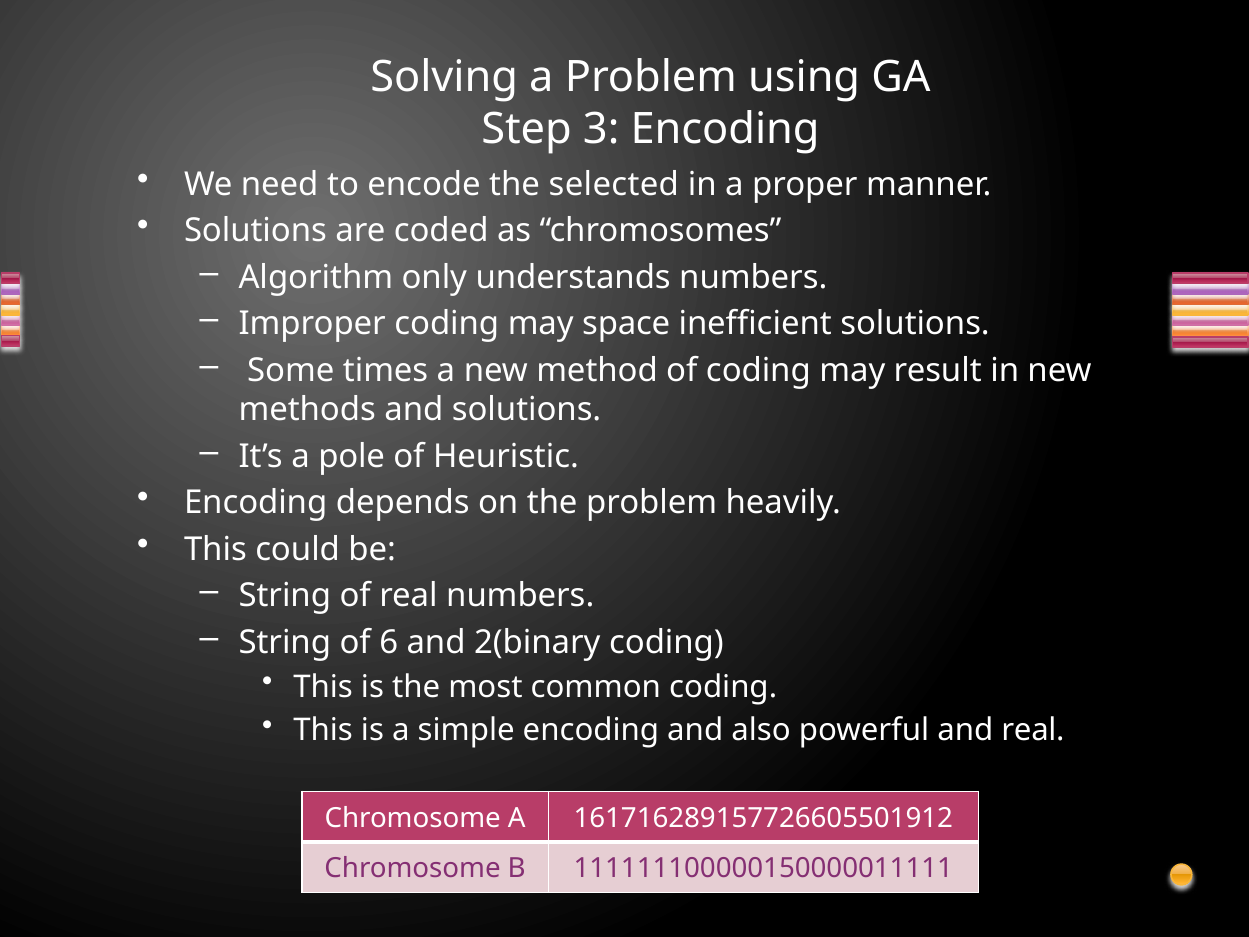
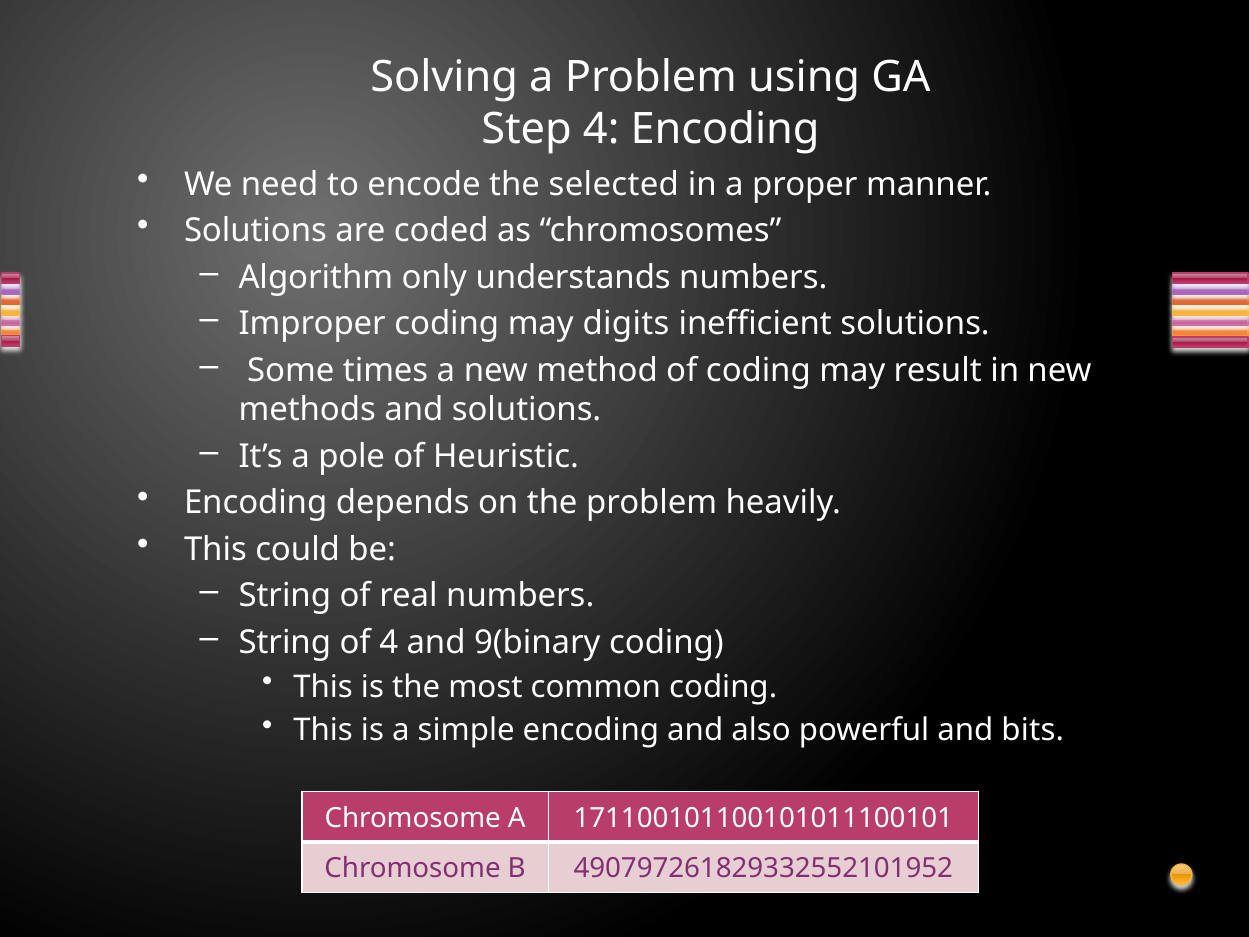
Step 3: 3 -> 4 (601, 129)
space: space -> digits (626, 324)
of 6: 6 -> 4 (389, 642)
2(binary: 2(binary -> 9(binary (537, 642)
and real: real -> bits (1033, 730)
161716289157726605501912: 161716289157726605501912 -> 171100101100101011100101 (763, 818)
111111100000150000011111: 111111100000150000011111 -> 490797261829332552101952 (763, 868)
